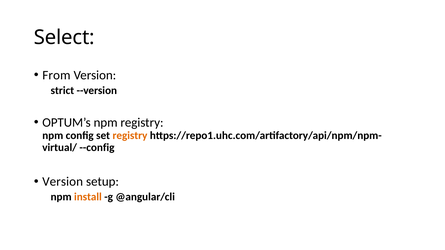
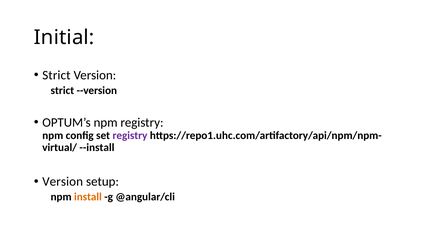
Select: Select -> Initial (64, 37)
From: From -> Strict (56, 75)
registry colour: orange -> purple (130, 136)
--config: --config -> --install (97, 148)
